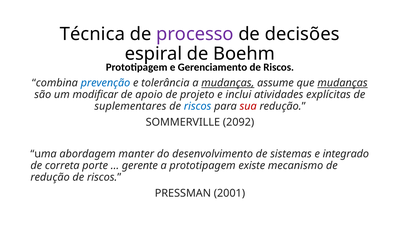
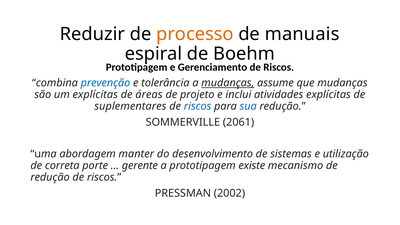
Técnica: Técnica -> Reduzir (93, 34)
processo colour: purple -> orange (195, 34)
decisões: decisões -> manuais (302, 34)
mudanças underline: present -> none (342, 83)
um modificar: modificar -> explícitas (95, 95)
apoio: apoio -> áreas (149, 95)
sua colour: red -> blue (248, 106)
2092: 2092 -> 2061 (239, 122)
integrado: integrado -> utilização (346, 154)
2001: 2001 -> 2002 (229, 193)
